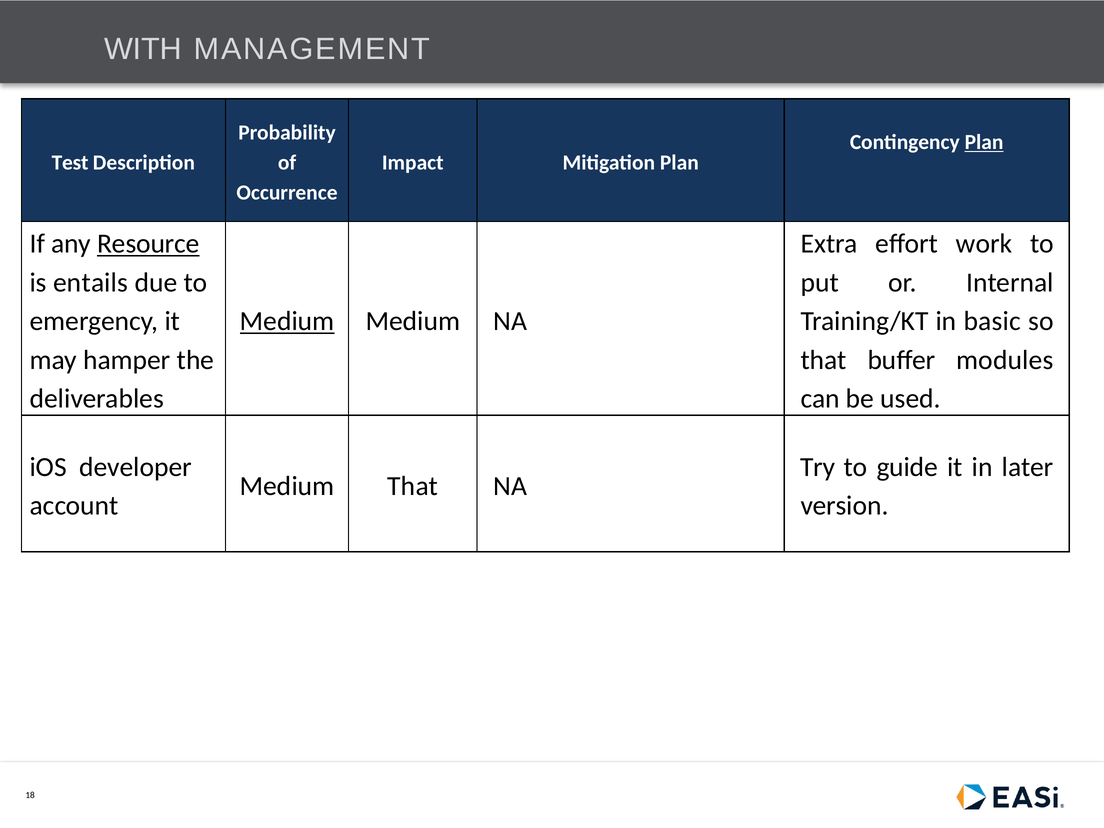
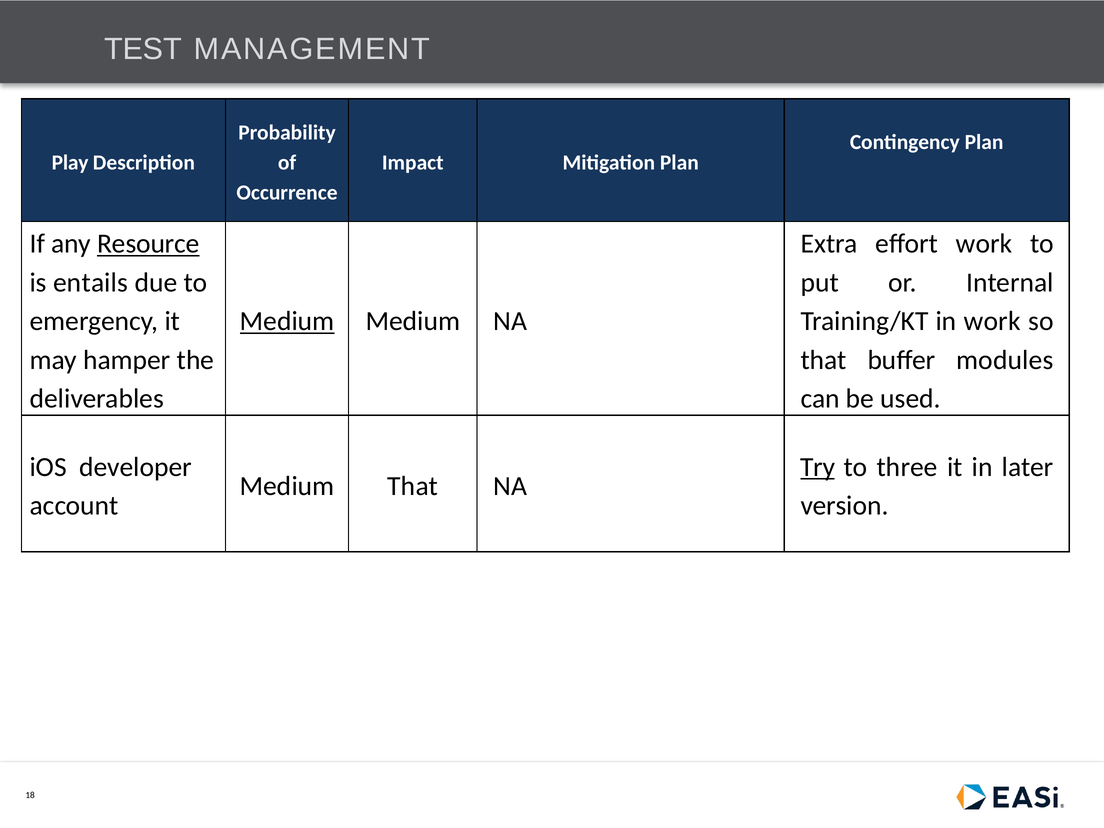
WITH: WITH -> TEST (143, 49)
Plan underline: present -> none (984, 142)
Test: Test -> Play (70, 162)
in basic: basic -> work (992, 321)
Try underline: none -> present (818, 467)
guide: guide -> three (907, 467)
